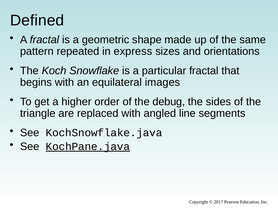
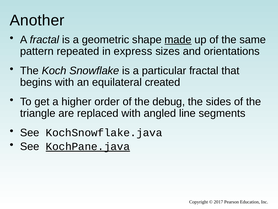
Defined: Defined -> Another (37, 20)
made underline: none -> present (178, 40)
images: images -> created (163, 82)
